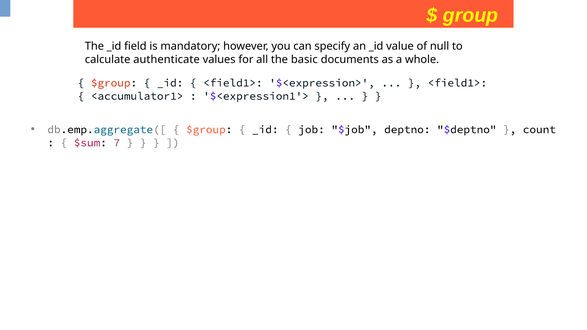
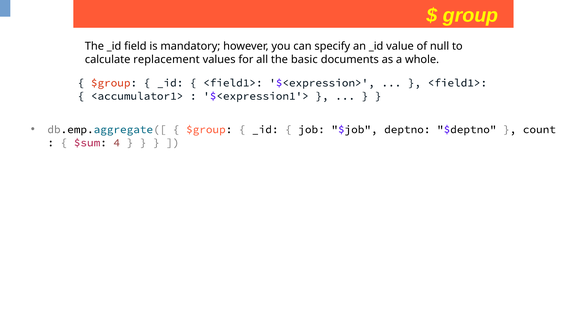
authenticate: authenticate -> replacement (167, 59)
7: 7 -> 4 (117, 143)
